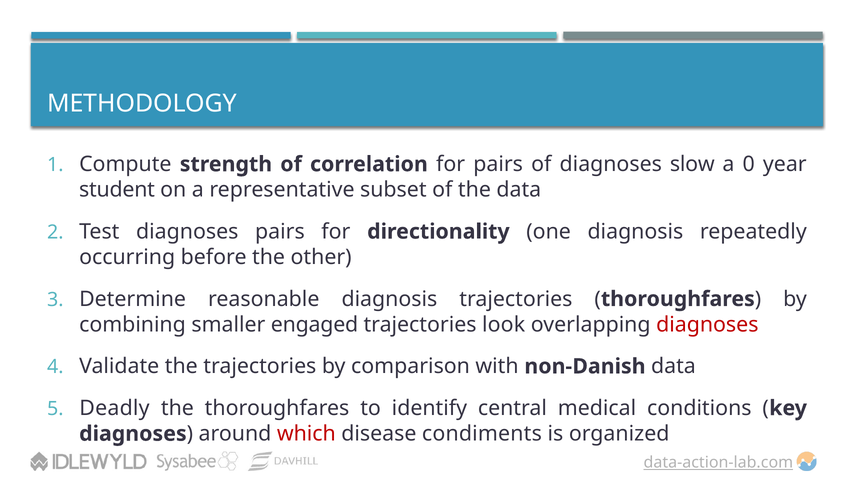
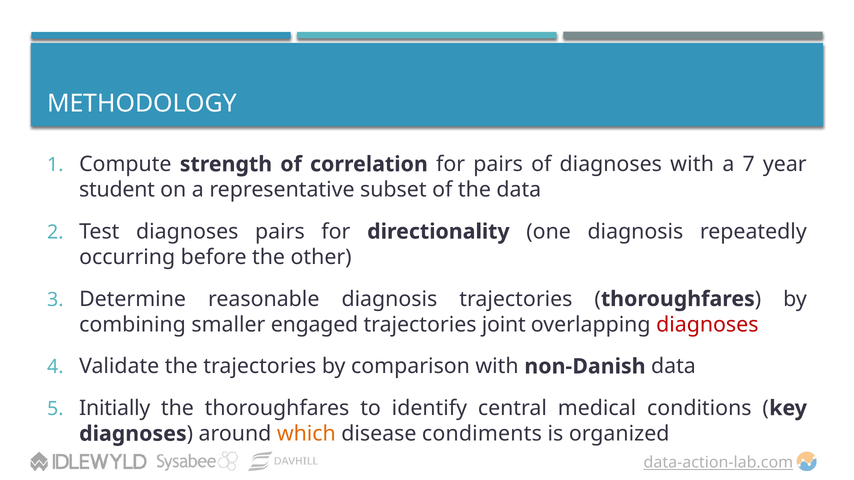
diagnoses slow: slow -> with (692, 164)
0: 0 -> 7 (749, 164)
look: look -> joint (504, 325)
Deadly: Deadly -> Initially (115, 408)
which colour: red -> orange (306, 434)
